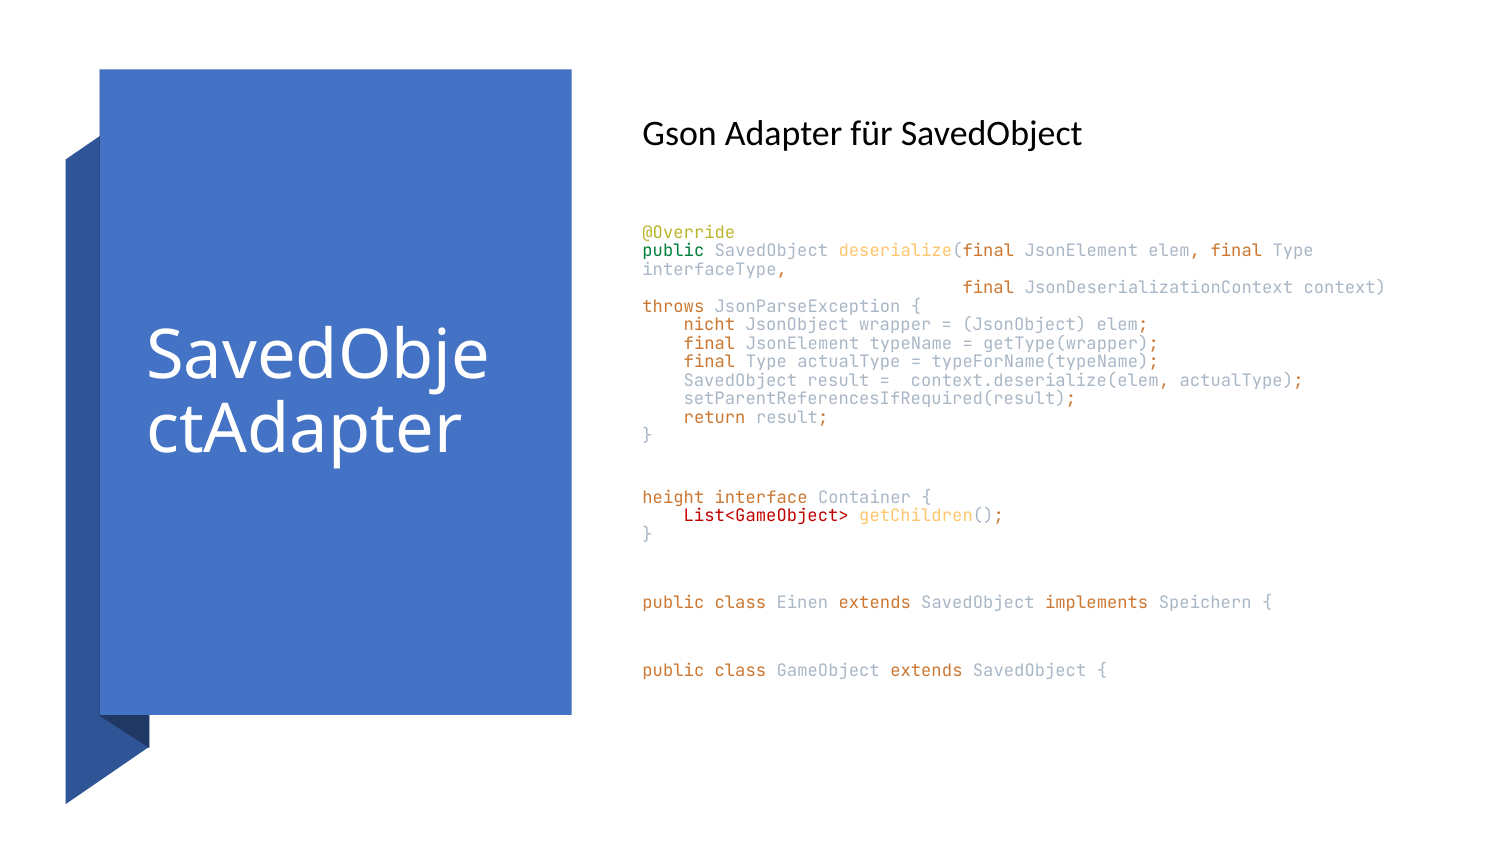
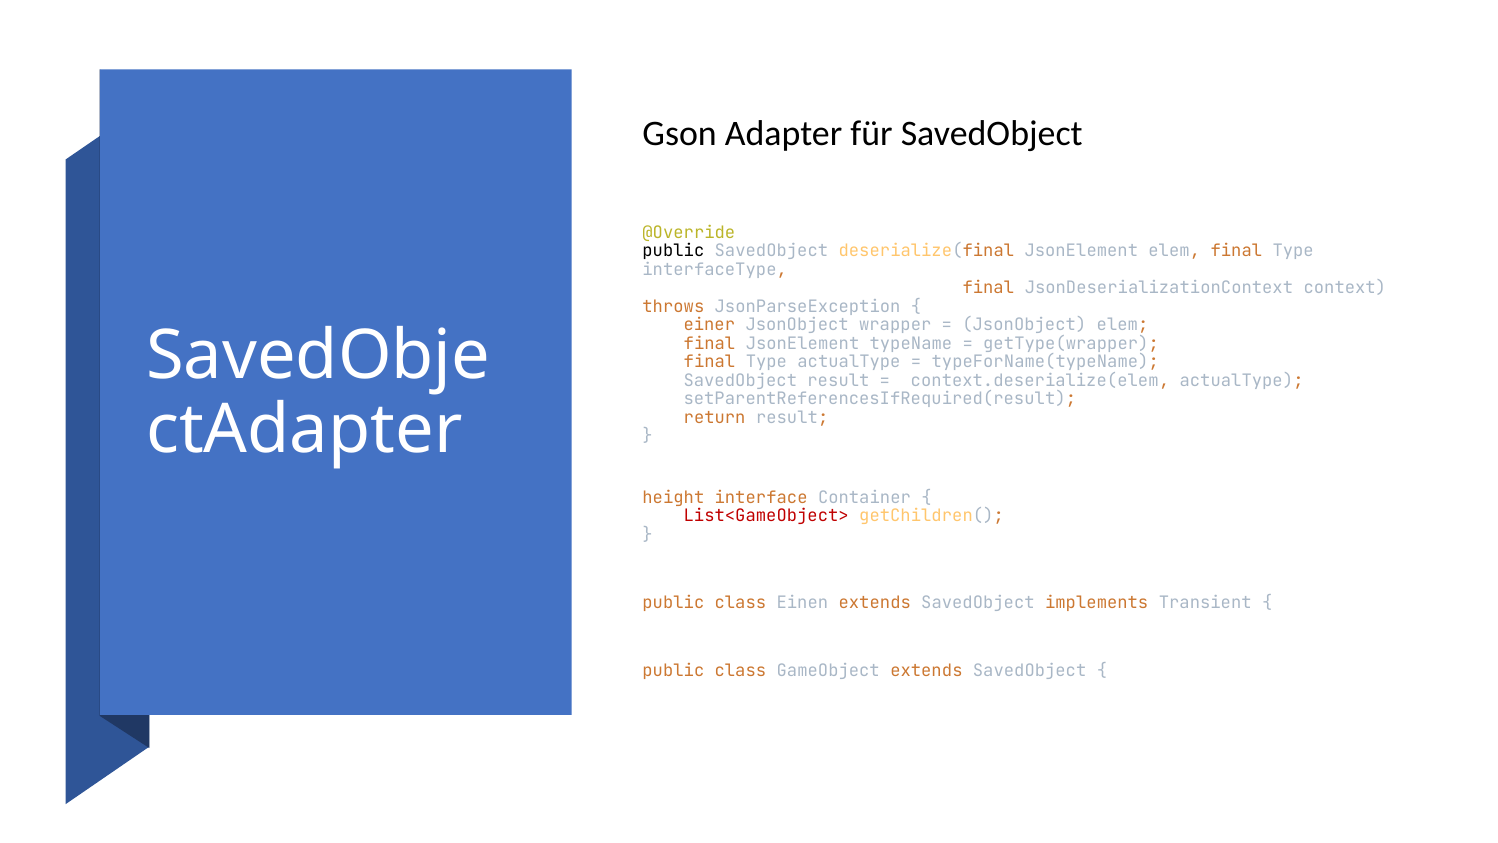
public colour: green -> black (673, 251)
nicht: nicht -> einer (709, 325)
Speichern: Speichern -> Transient (1205, 603)
